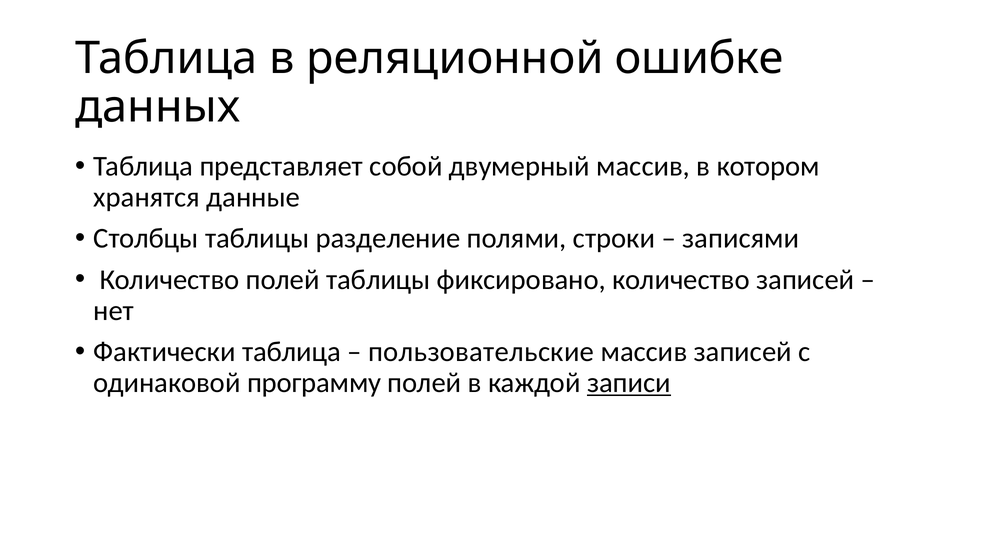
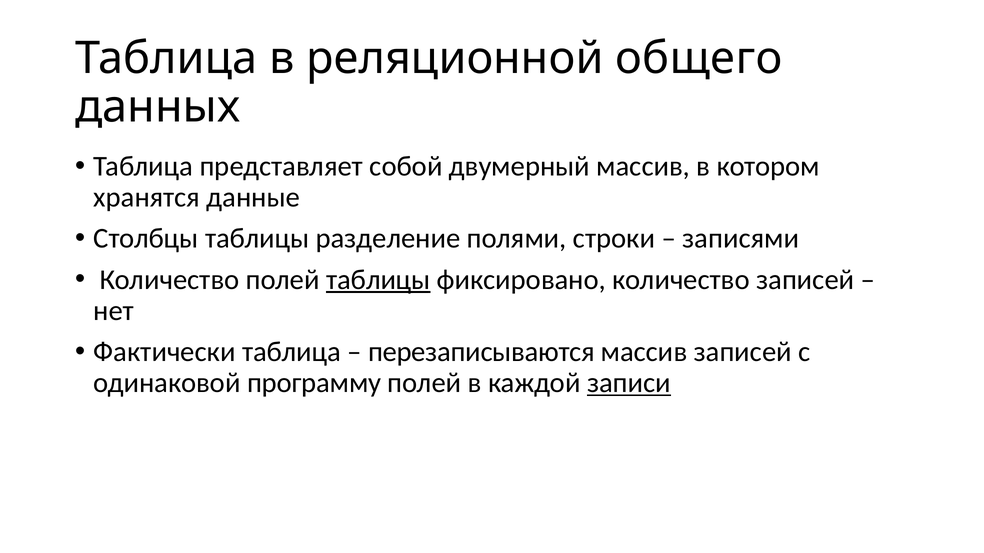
ошибке: ошибке -> общего (699, 58)
таблицы underline: none -> present (378, 280)
пользовательские: пользовательские -> перезаписываются (481, 352)
